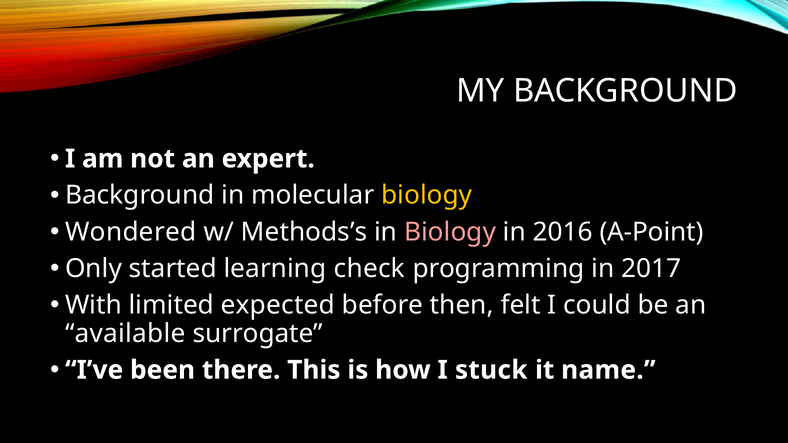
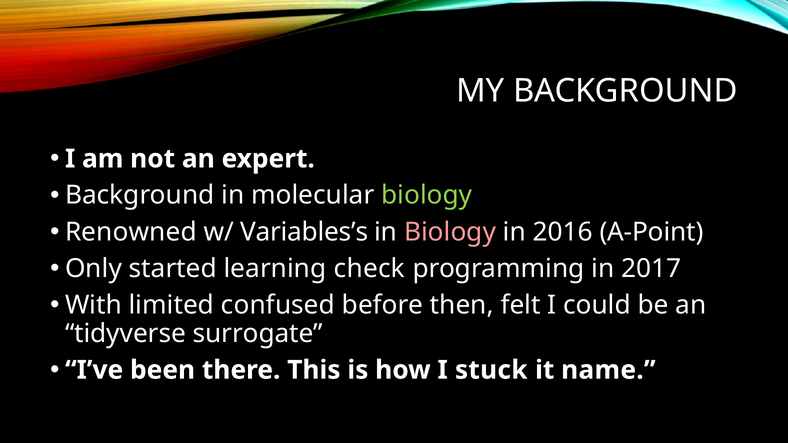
biology colour: yellow -> light green (427, 195)
Wondered: Wondered -> Renowned (131, 232)
Methods’s: Methods’s -> Variables’s (304, 232)
expected: expected -> confused (278, 305)
available: available -> tidyverse (125, 334)
